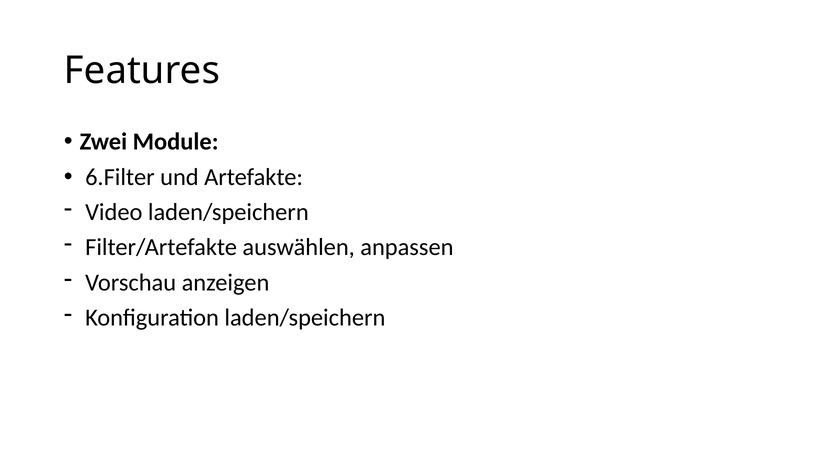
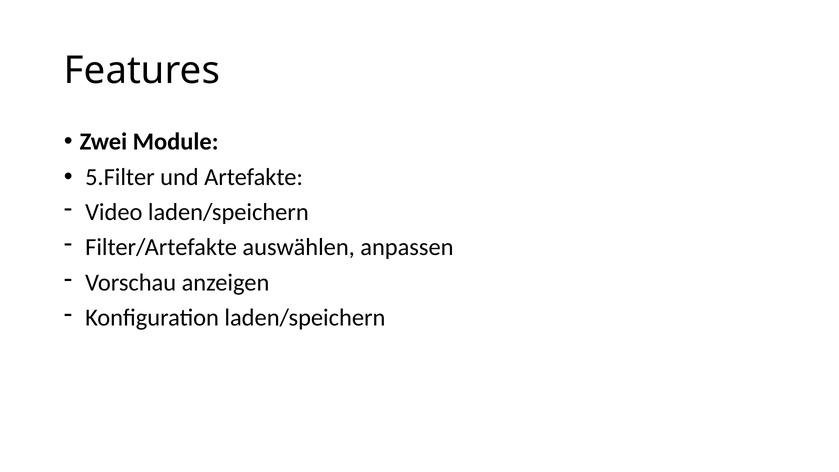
6.Filter: 6.Filter -> 5.Filter (120, 177)
